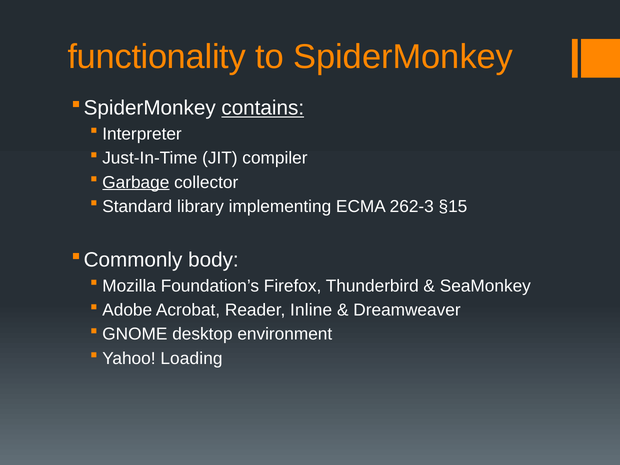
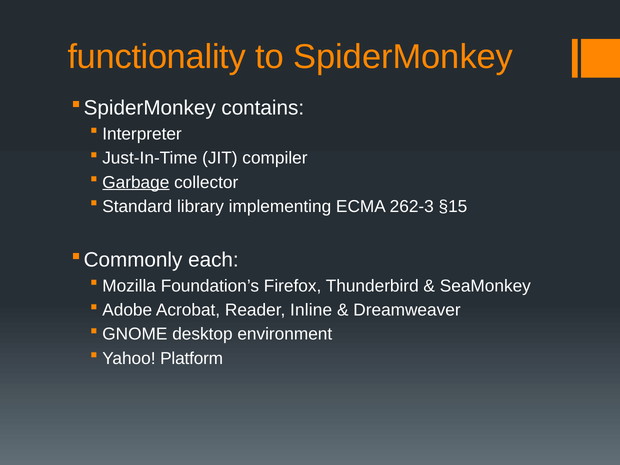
contains underline: present -> none (263, 108)
body: body -> each (213, 260)
Loading: Loading -> Platform (192, 358)
